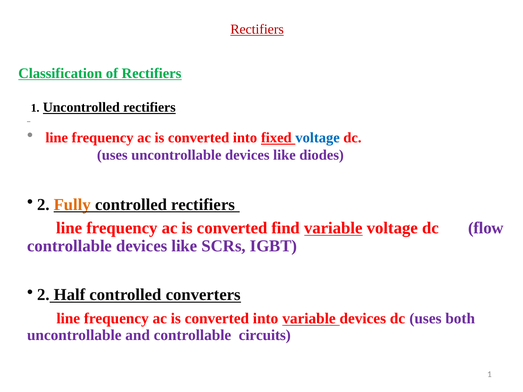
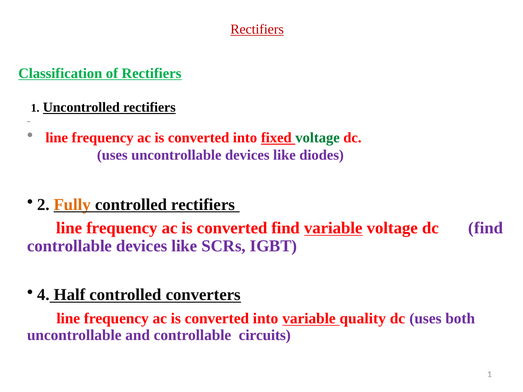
voltage colour: blue -> green (318, 138)
dc flow: flow -> find (486, 228)
2: 2 -> 4 (43, 295)
variable devices: devices -> quality (363, 319)
